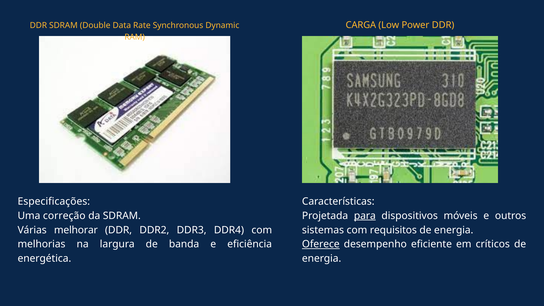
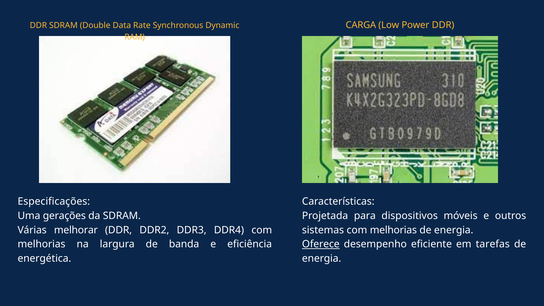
correção: correção -> gerações (64, 216)
para underline: present -> none (365, 216)
sistemas com requisitos: requisitos -> melhorias (393, 230)
críticos: críticos -> tarefas (493, 244)
